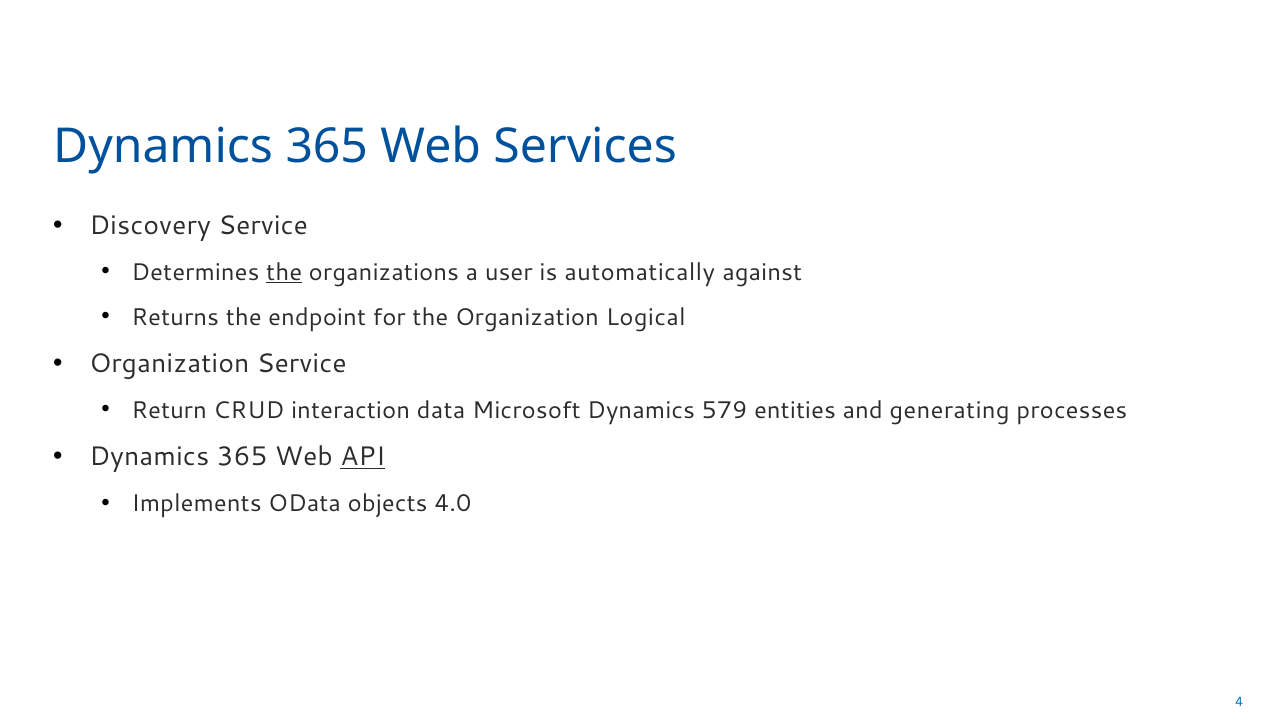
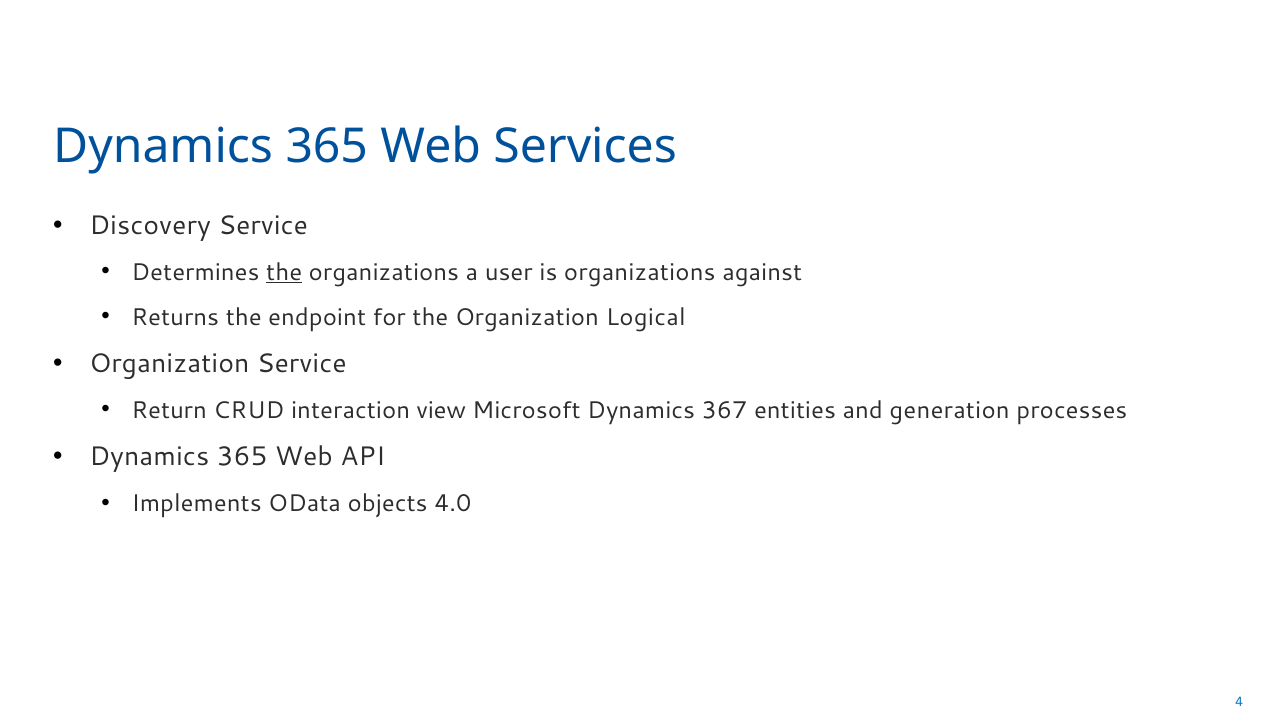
is automatically: automatically -> organizations (640, 272)
data: data -> view (441, 410)
579: 579 -> 367 (725, 410)
generating: generating -> generation (950, 410)
API underline: present -> none (363, 457)
